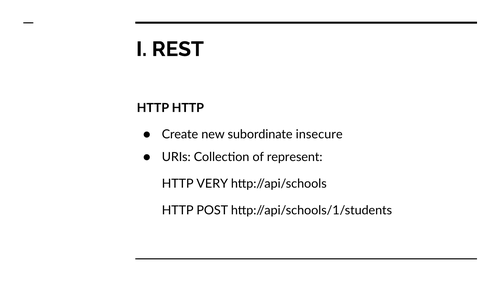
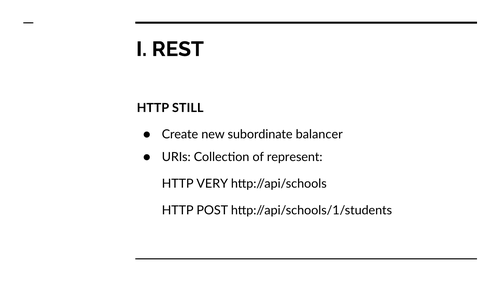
HTTP HTTP: HTTP -> STILL (188, 108)
insecure: insecure -> balancer (319, 135)
